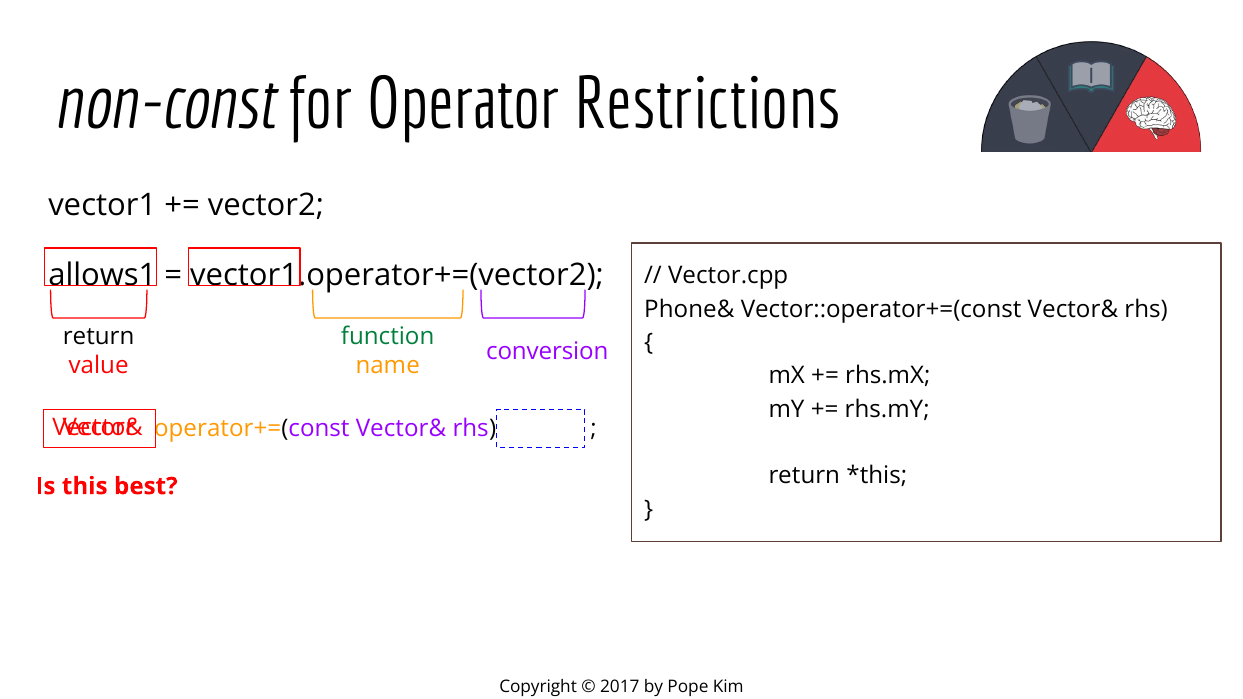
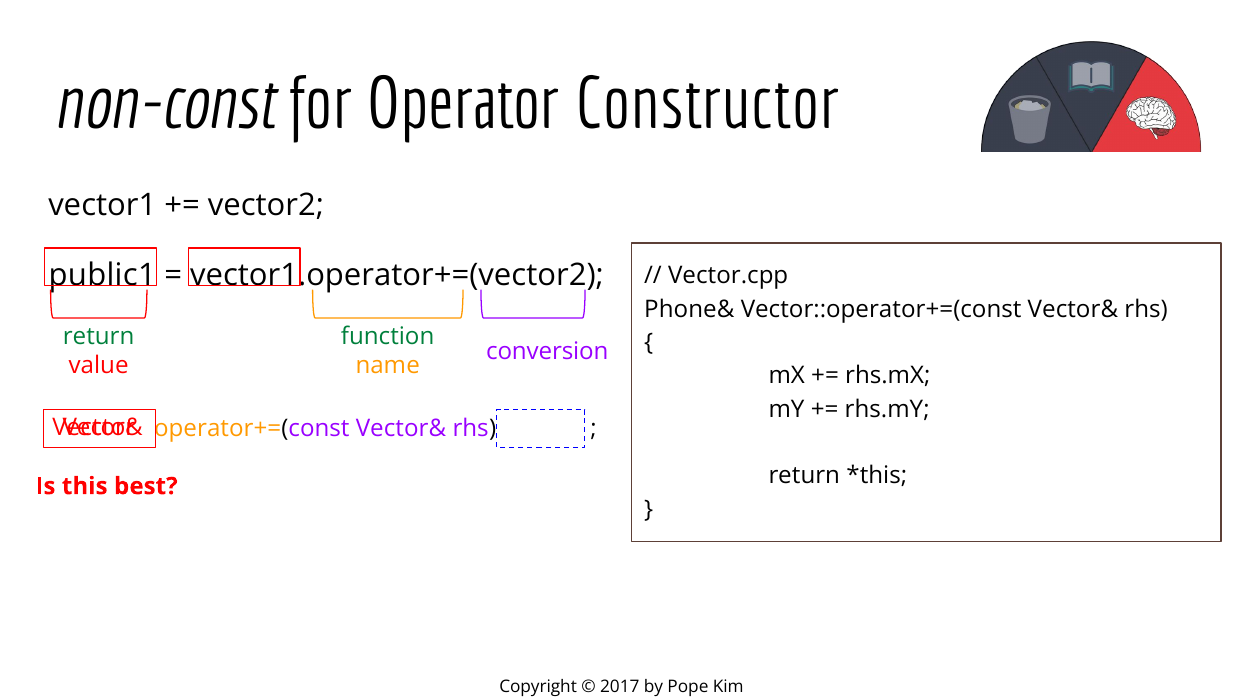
Restrictions: Restrictions -> Constructor (707, 105)
allows1: allows1 -> public1 (102, 276)
return colour: black -> green (99, 337)
